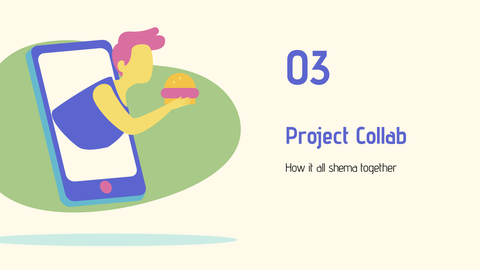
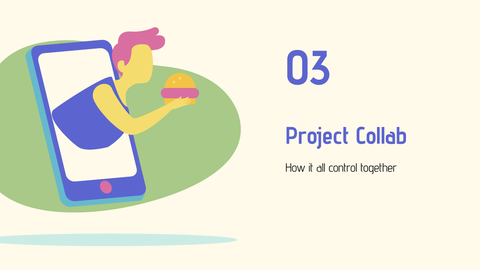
shema: shema -> control (343, 168)
